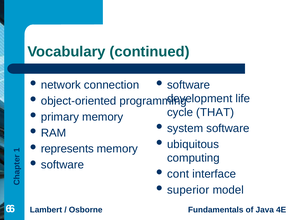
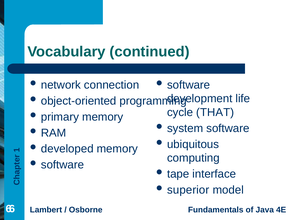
represents: represents -> developed (67, 149)
cont: cont -> tape (178, 174)
